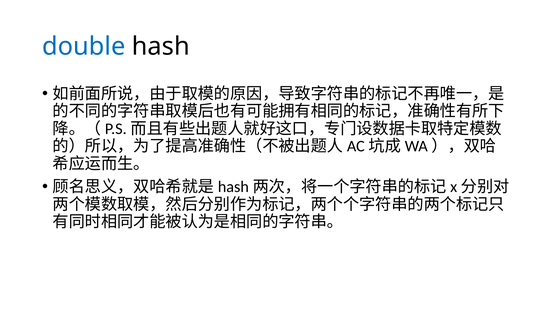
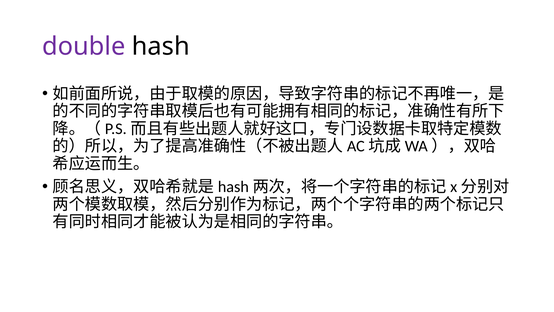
double colour: blue -> purple (84, 47)
